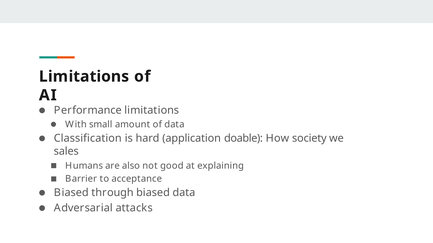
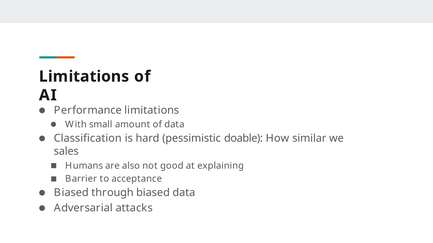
application: application -> pessimistic (192, 139)
society: society -> similar (309, 139)
